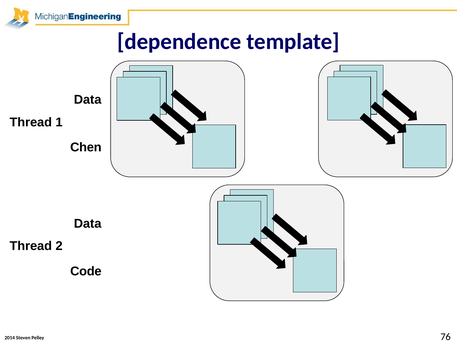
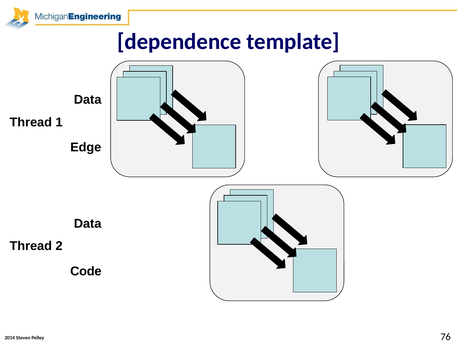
Chen: Chen -> Edge (86, 147)
